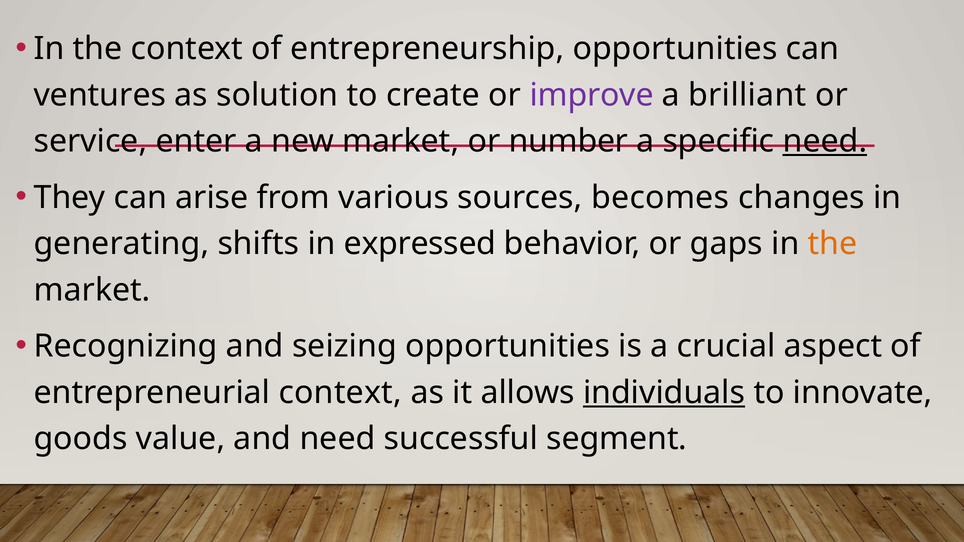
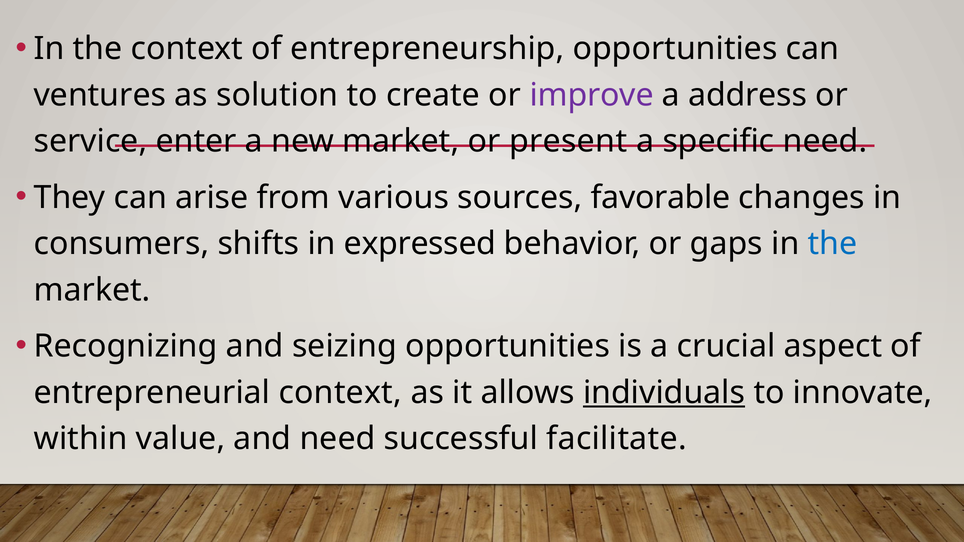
brilliant: brilliant -> address (748, 95)
number: number -> present (568, 141)
need underline: present -> none (825, 141)
becomes: becomes -> favorable (660, 198)
generating: generating -> consumers (121, 244)
the colour: orange -> blue (833, 244)
goods: goods -> within (81, 439)
segment: segment -> facilitate (617, 439)
